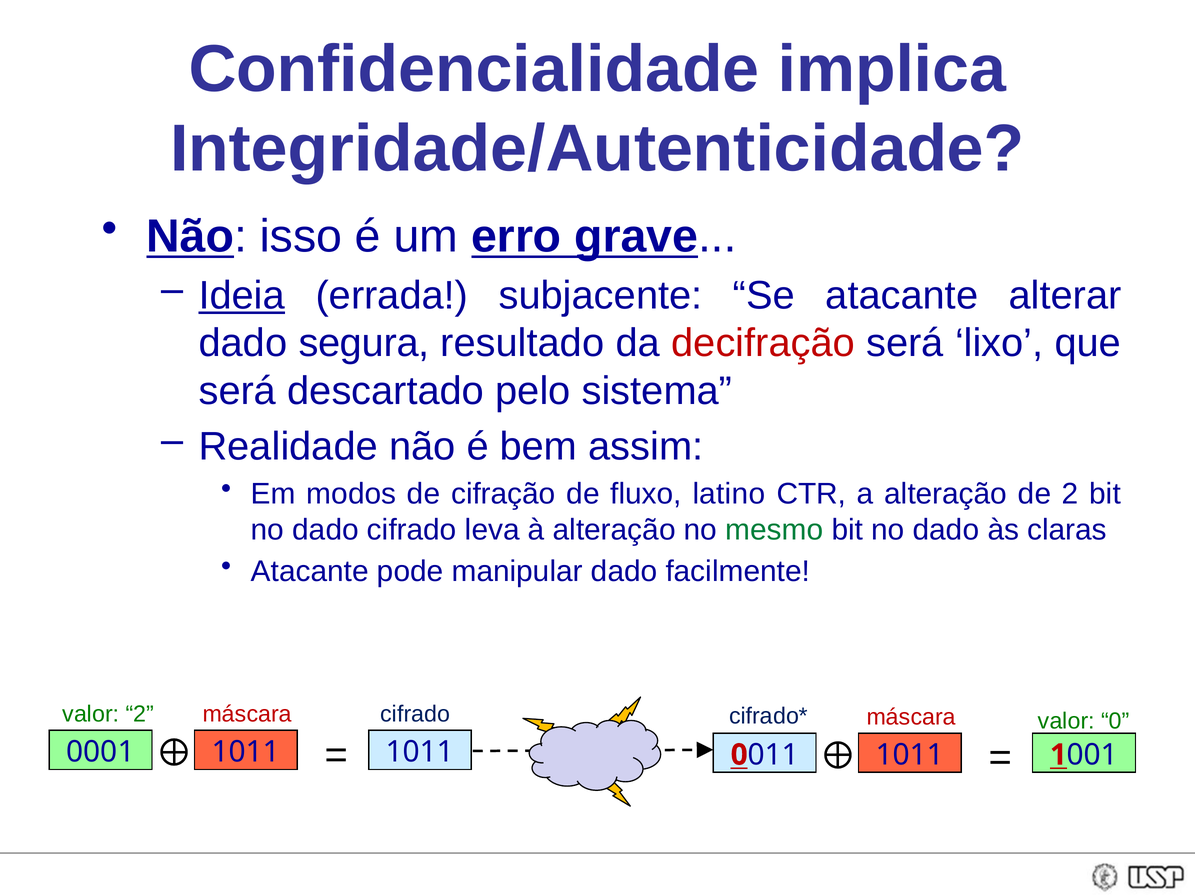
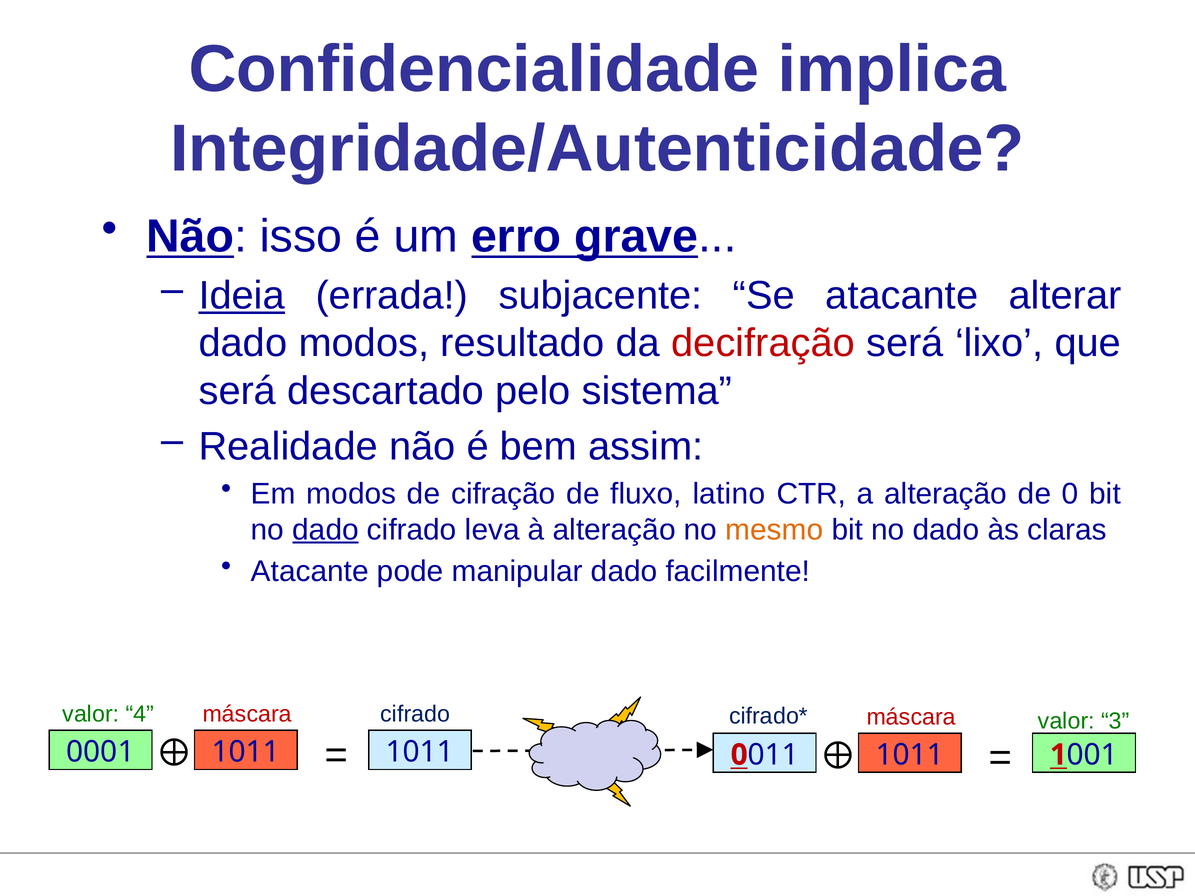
dado segura: segura -> modos (364, 343)
de 2: 2 -> 0 (1070, 494)
dado underline: none -> present (326, 530)
mesmo colour: green -> orange (774, 530)
valor 2: 2 -> 4 (140, 714)
valor 0: 0 -> 3 (1115, 721)
